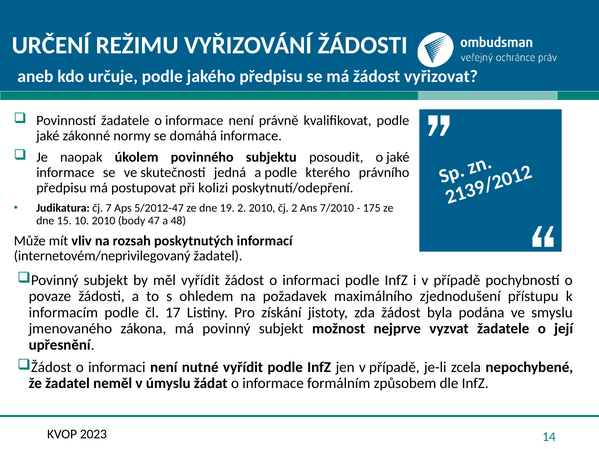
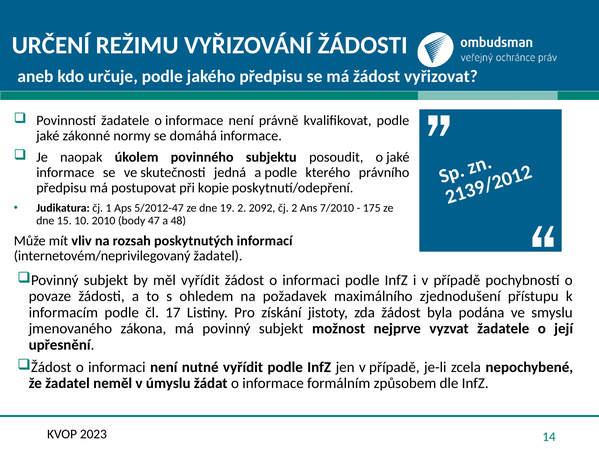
kolizi: kolizi -> kopie (213, 188)
čj 7: 7 -> 1 (109, 208)
2 2010: 2010 -> 2092 (262, 208)
